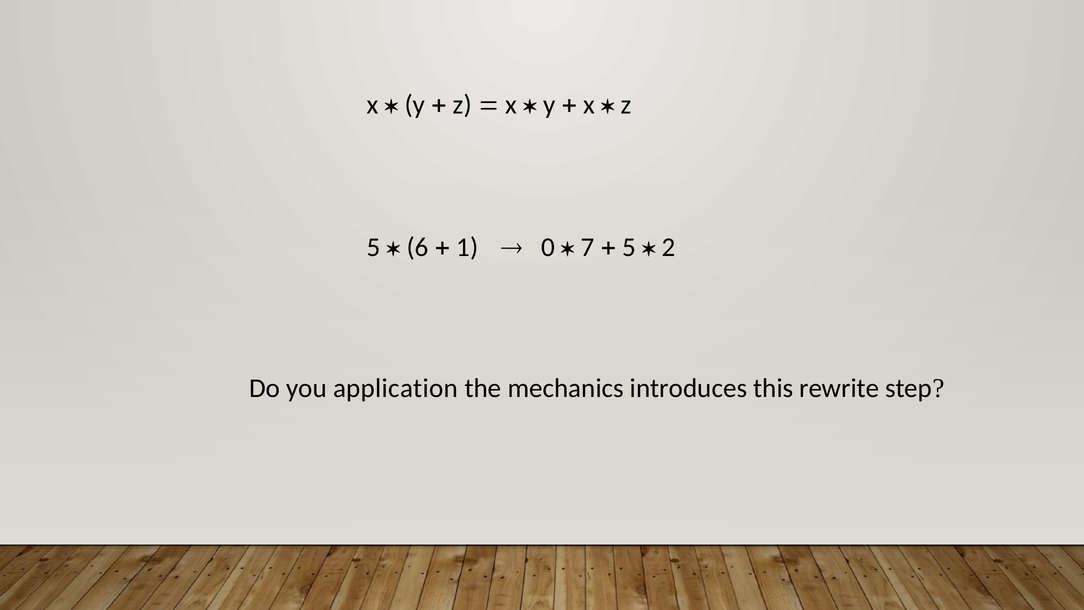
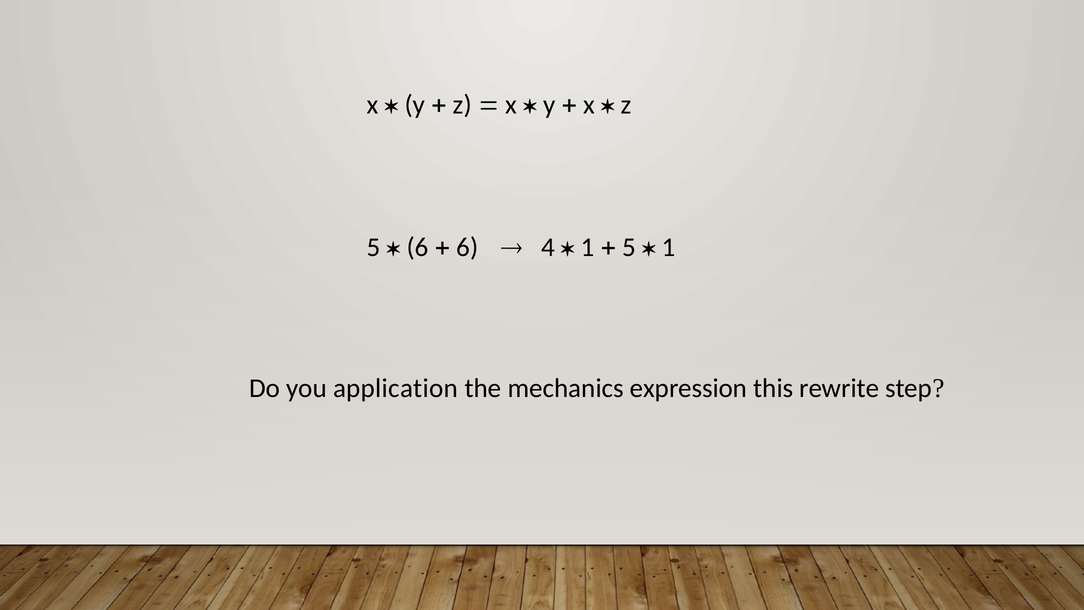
1: 1 -> 6 (467, 247)
0: 0 -> 4 (548, 247)
7: 7 -> 1 (588, 247)
2: 2 -> 1 (669, 247)
introduces: introduces -> expression (689, 388)
